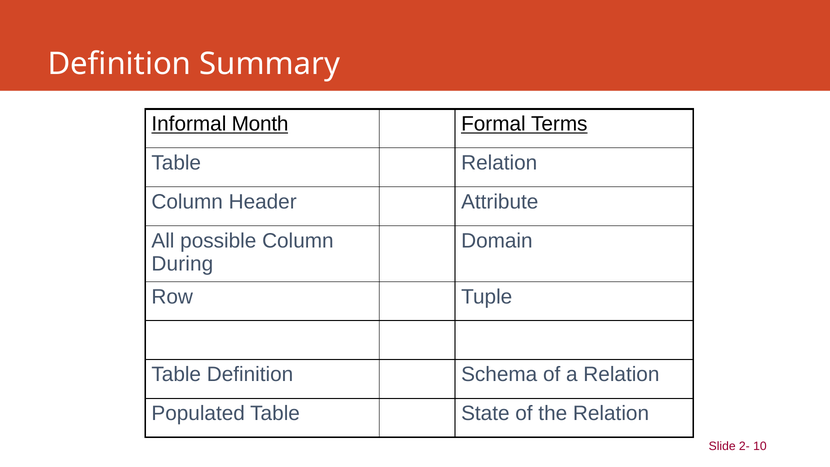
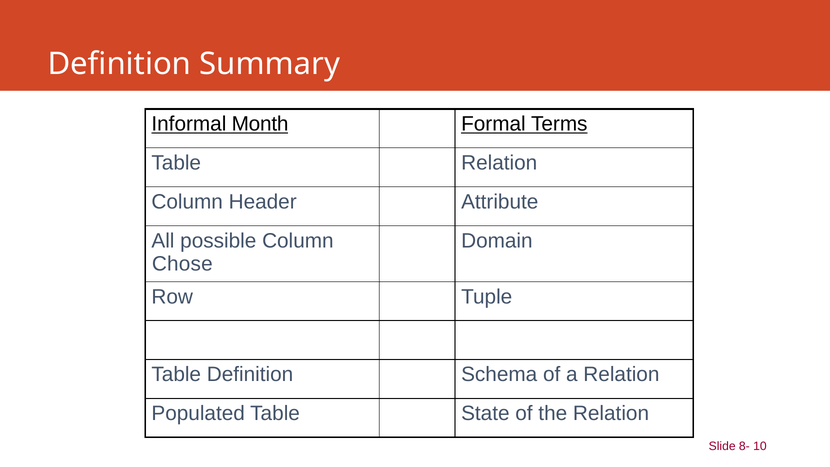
During: During -> Chose (182, 264)
2-: 2- -> 8- (744, 446)
